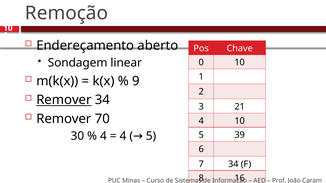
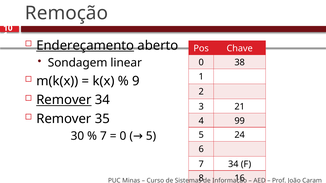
Endereçamento underline: none -> present (85, 46)
0 10: 10 -> 38 (240, 63)
70: 70 -> 35 (102, 119)
4 10: 10 -> 99 (240, 121)
39: 39 -> 24 (240, 135)
4: 4 -> 7 (103, 136)
4: 4 -> 0 (123, 136)
